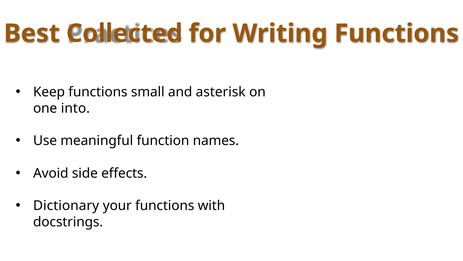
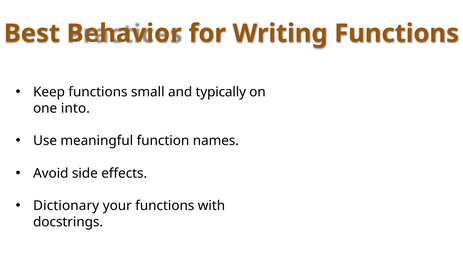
Collected: Collected -> Behavior (124, 33)
asterisk: asterisk -> typically (221, 92)
